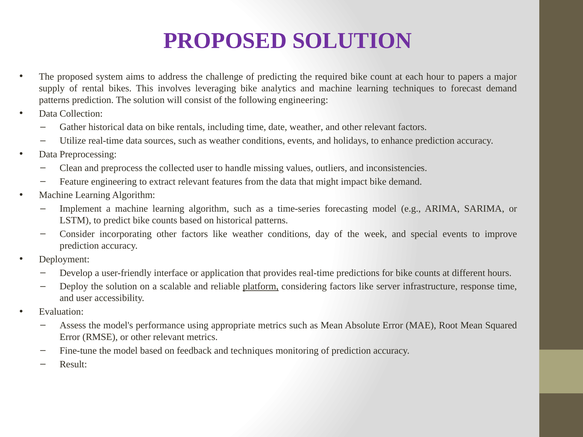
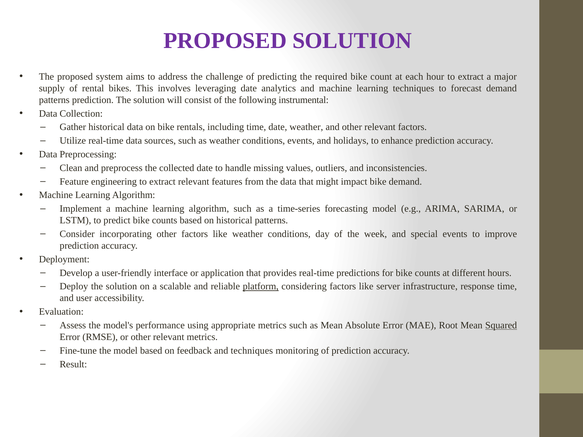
hour to papers: papers -> extract (471, 77)
leveraging bike: bike -> date (249, 88)
following engineering: engineering -> instrumental (304, 100)
collected user: user -> date (205, 168)
Squared underline: none -> present (501, 325)
